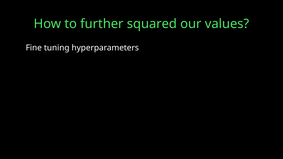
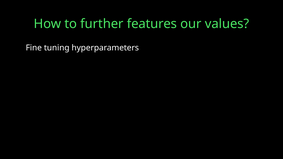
squared: squared -> features (152, 24)
